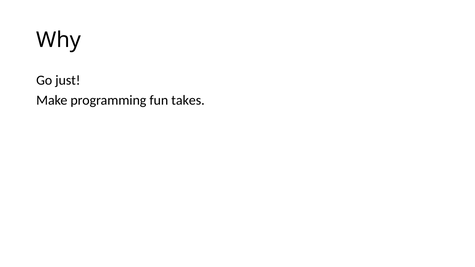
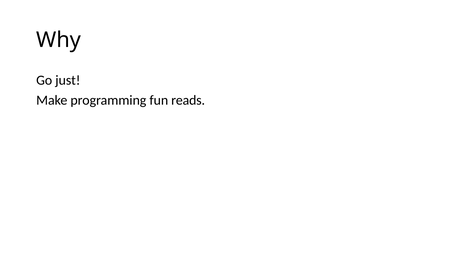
takes: takes -> reads (188, 100)
